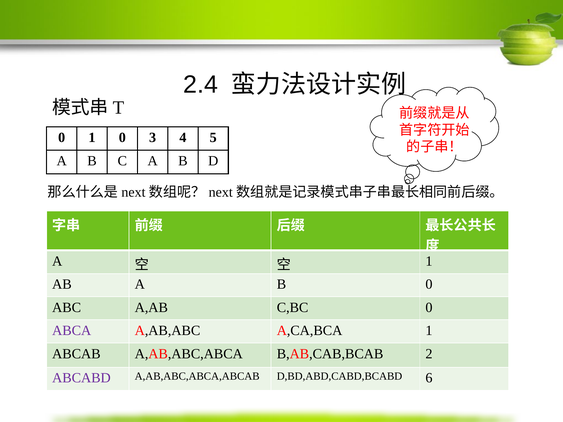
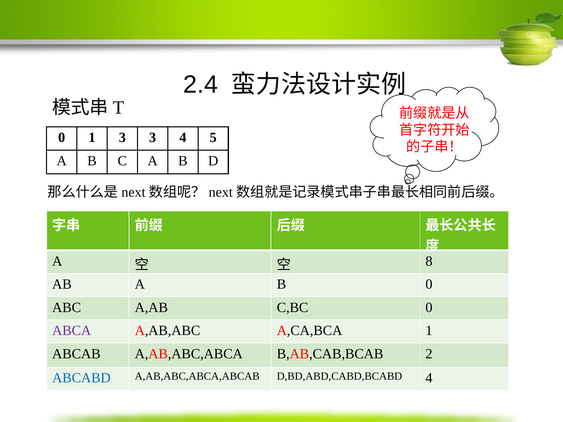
1 0: 0 -> 3 (122, 138)
1: 1 -> 8 (429, 261)
ABCABD colour: purple -> blue (81, 378)
D,BD,ABD,CABD,BCABD 6: 6 -> 4 (429, 378)
